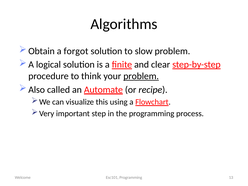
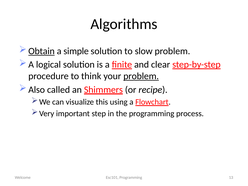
Obtain underline: none -> present (42, 51)
forgot: forgot -> simple (76, 51)
Automate: Automate -> Shimmers (103, 90)
